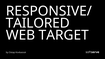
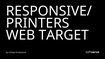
TAILORED: TAILORED -> PRINTERS (38, 23)
